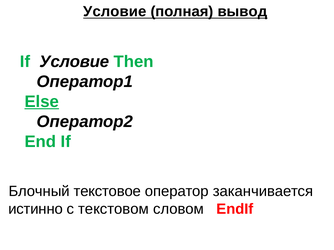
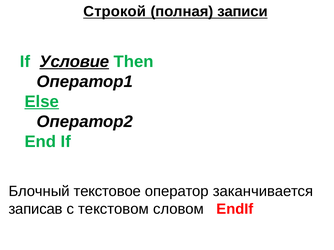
Условие: Условие -> Строкой (115, 12)
вывод: вывод -> записи (242, 12)
Условие underline: none -> present (74, 62)
истинно: истинно -> записав (36, 209)
